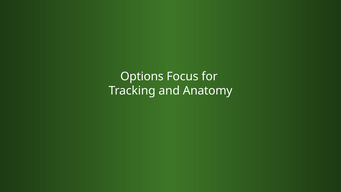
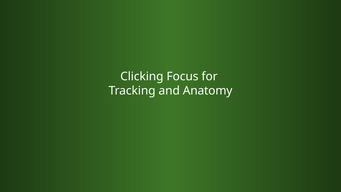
Options: Options -> Clicking (142, 76)
